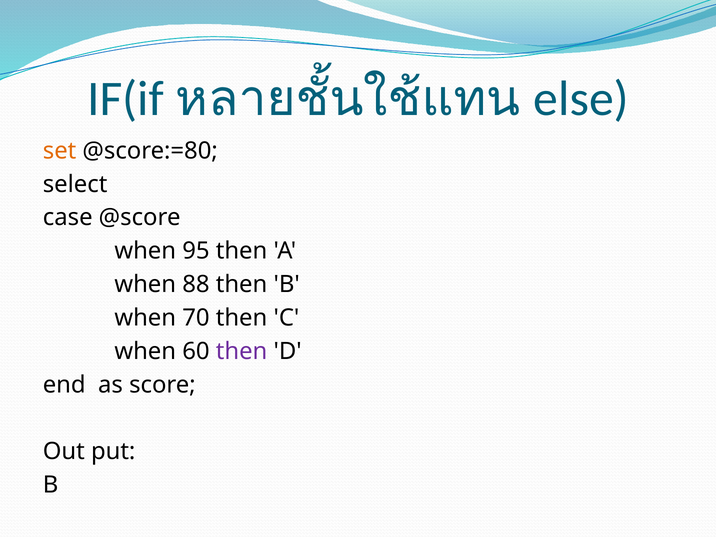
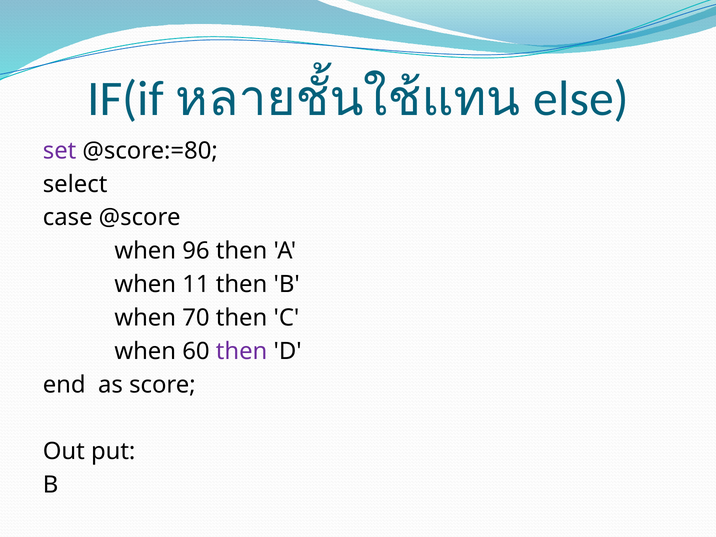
set colour: orange -> purple (60, 151)
95: 95 -> 96 (196, 251)
88: 88 -> 11 (196, 284)
